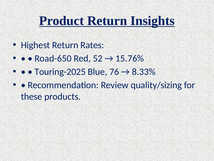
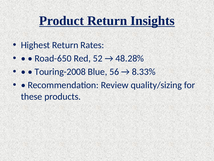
15.76%: 15.76% -> 48.28% (130, 58)
Touring-2025: Touring-2025 -> Touring-2008 (60, 72)
76: 76 -> 56 (114, 72)
